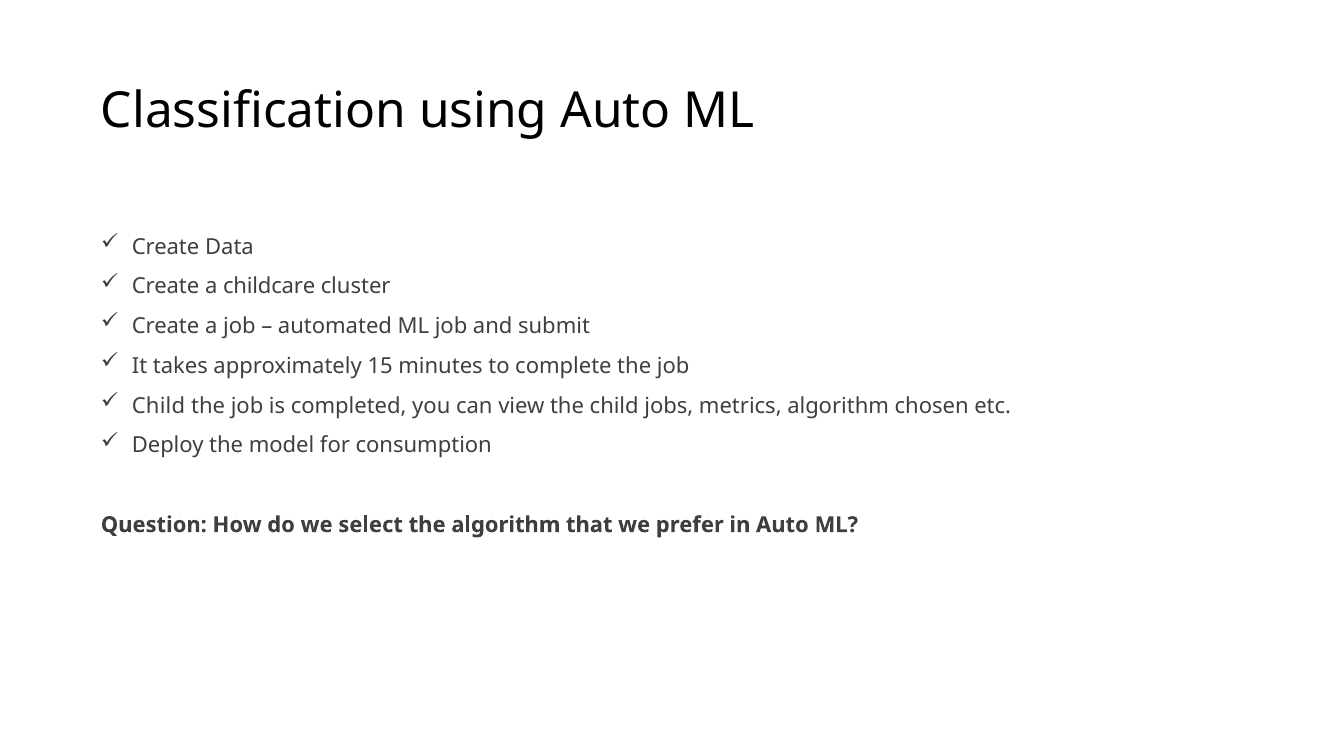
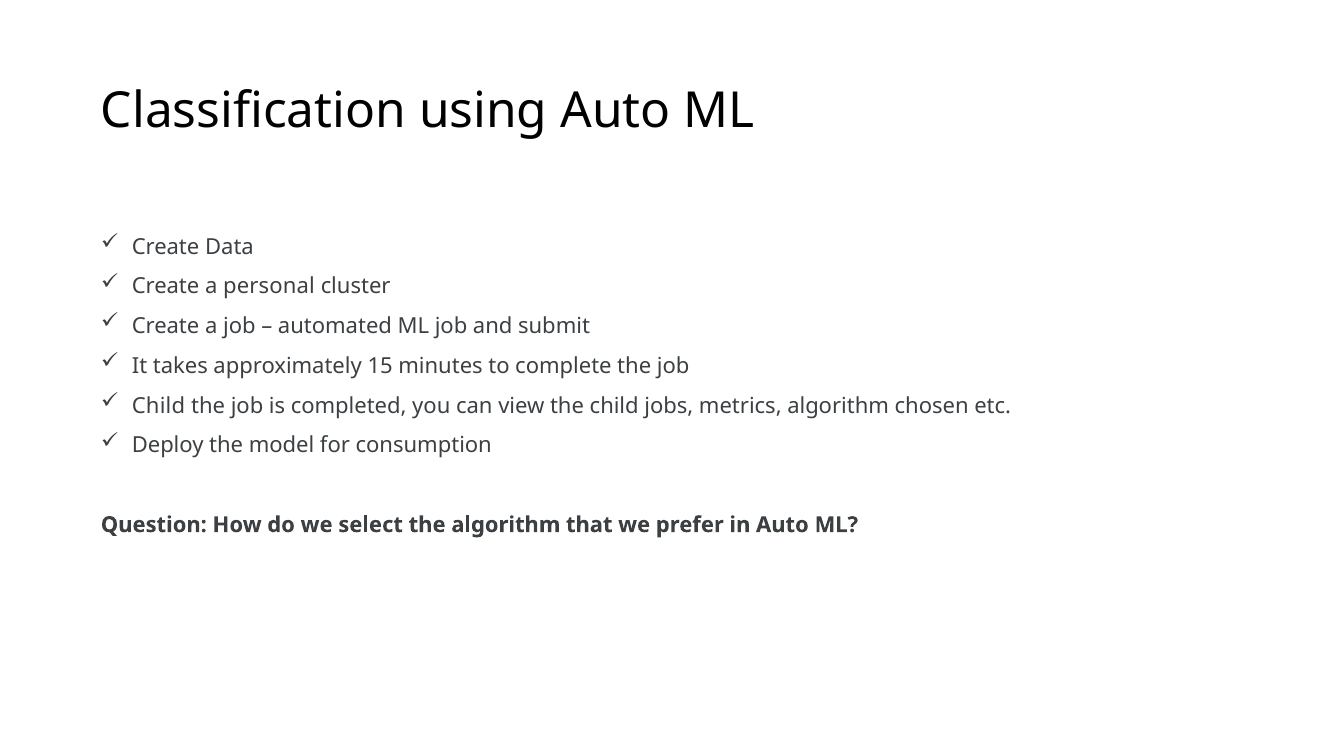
childcare: childcare -> personal (269, 287)
